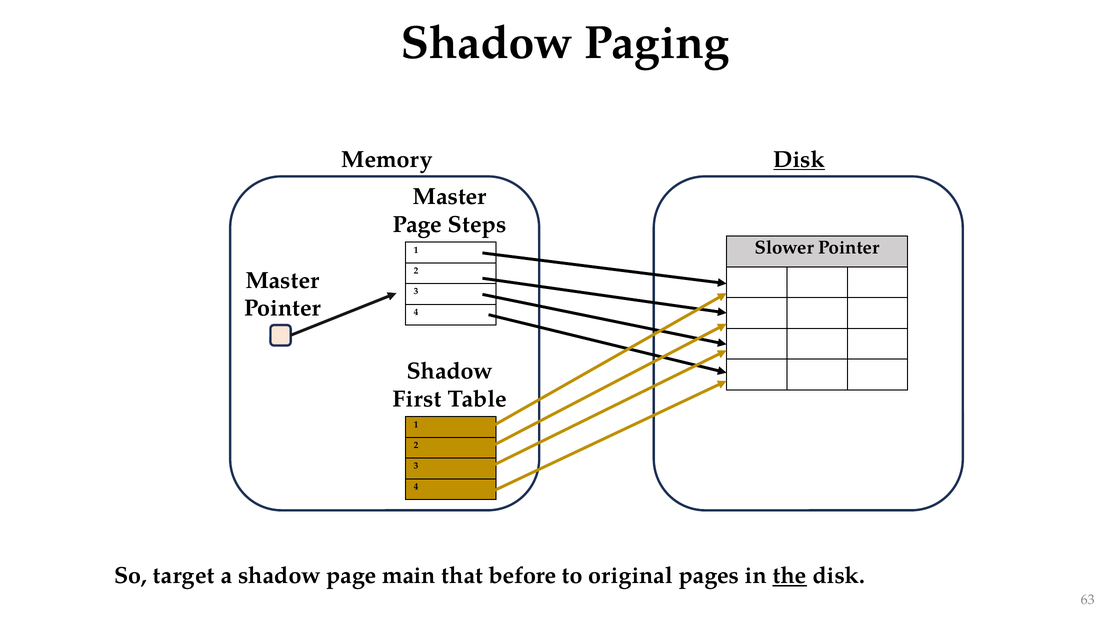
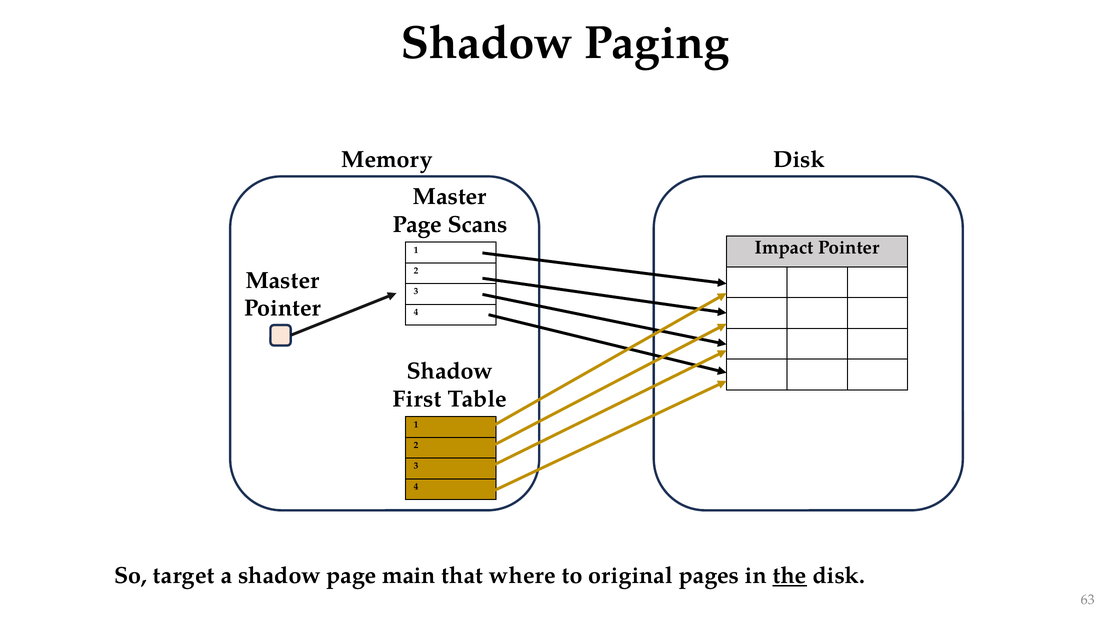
Disk underline: present -> none (799, 159)
Steps: Steps -> Scans (477, 224)
Slower: Slower -> Impact (784, 248)
before: before -> where (522, 576)
